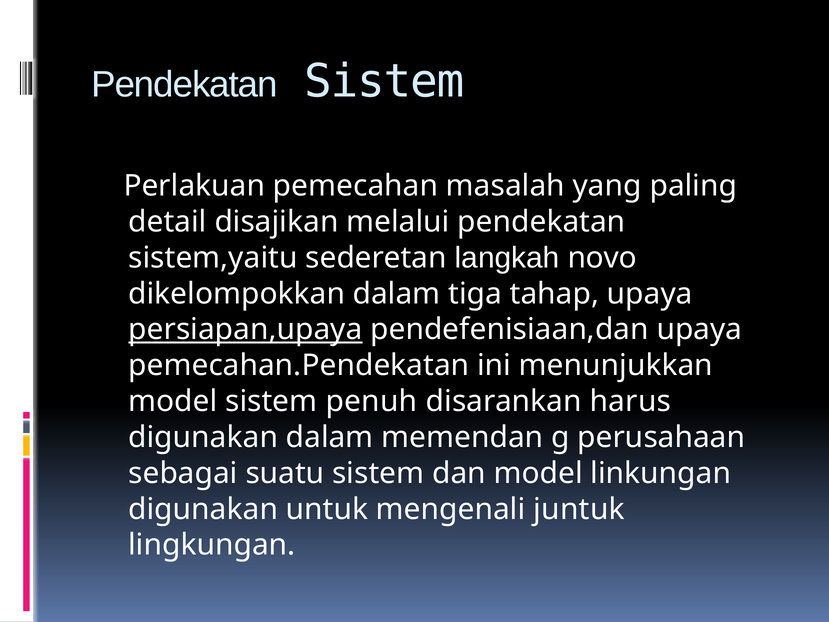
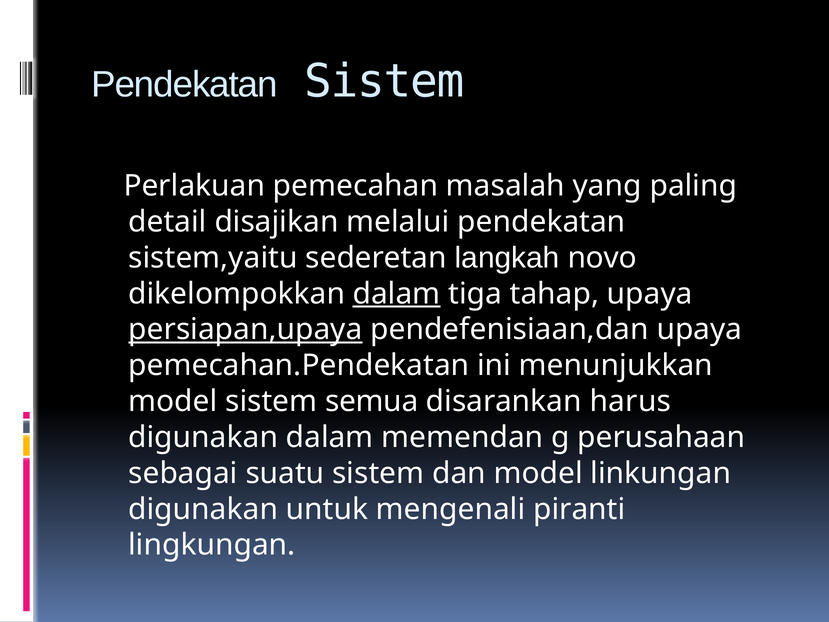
dalam underline: none -> present (397, 294)
penuh: penuh -> semua (372, 401)
juntuk: juntuk -> piranti (579, 509)
